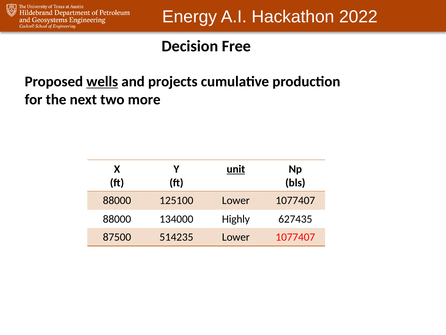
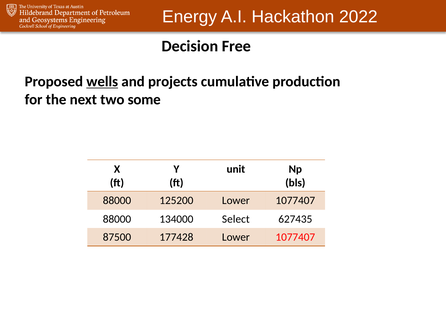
more: more -> some (144, 99)
unit underline: present -> none (236, 169)
125100: 125100 -> 125200 (176, 200)
Highly: Highly -> Select (236, 219)
514235: 514235 -> 177428 (176, 237)
